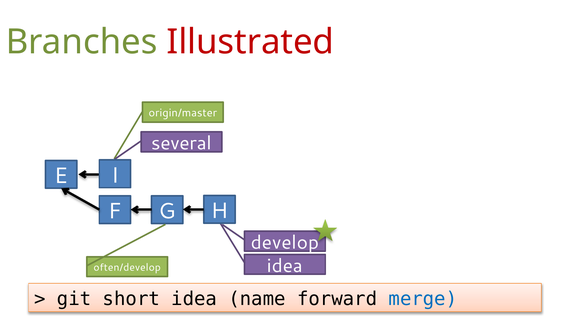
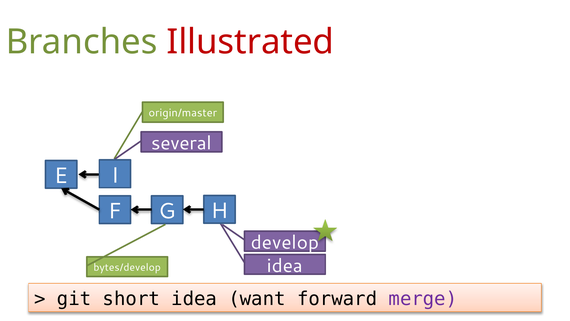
often/develop: often/develop -> bytes/develop (127, 267)
name: name -> want (257, 299)
merge colour: blue -> purple (423, 299)
